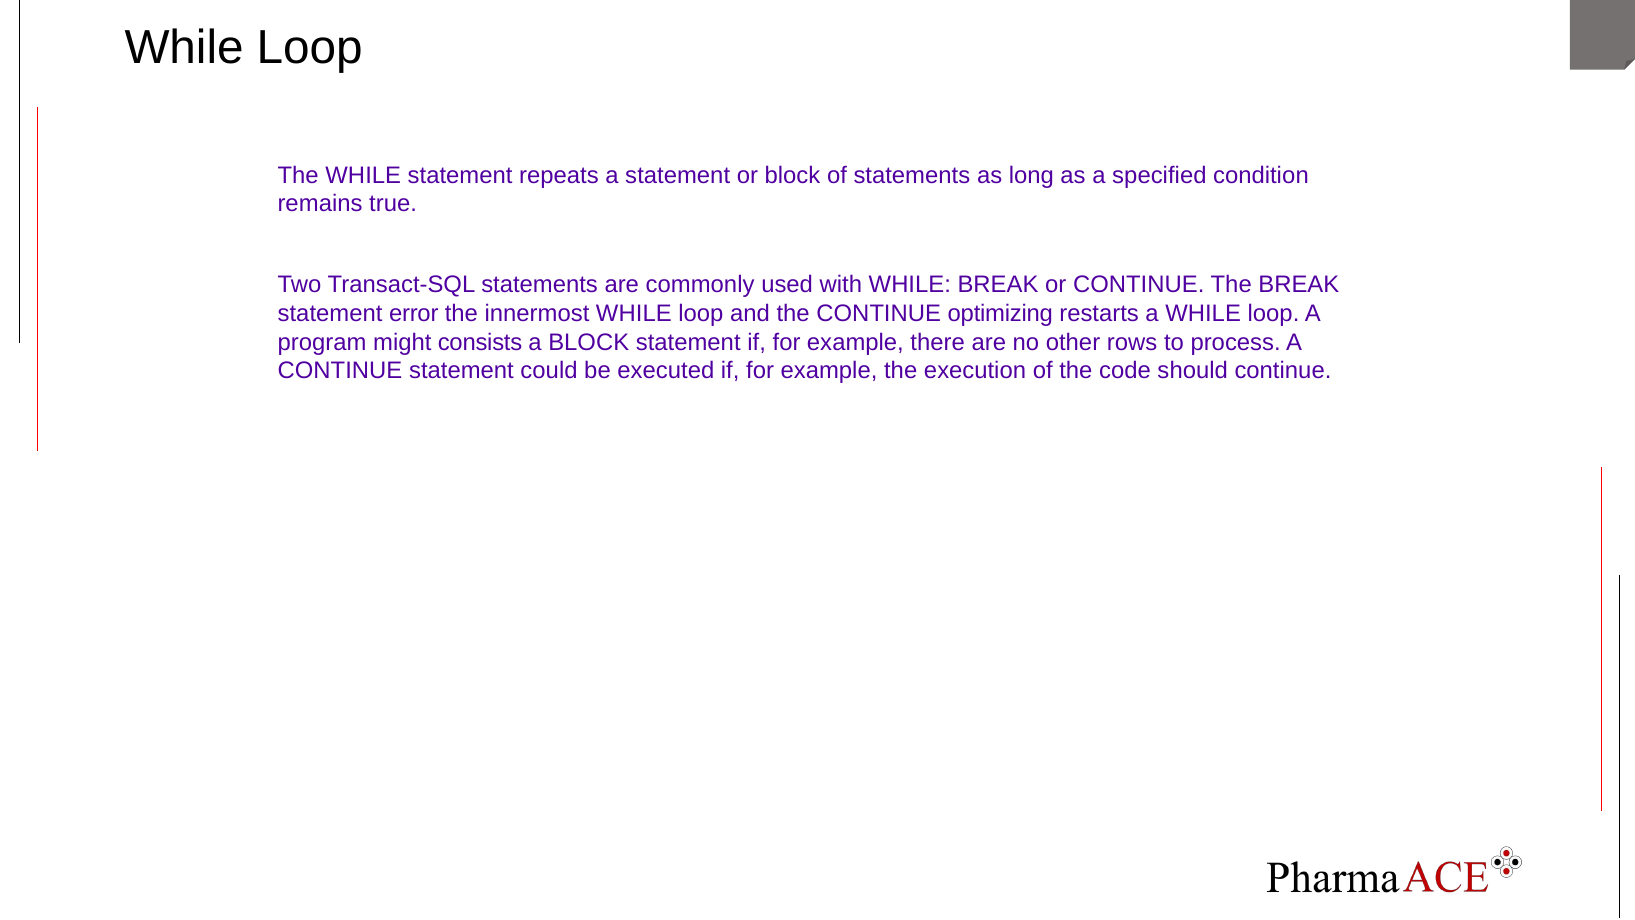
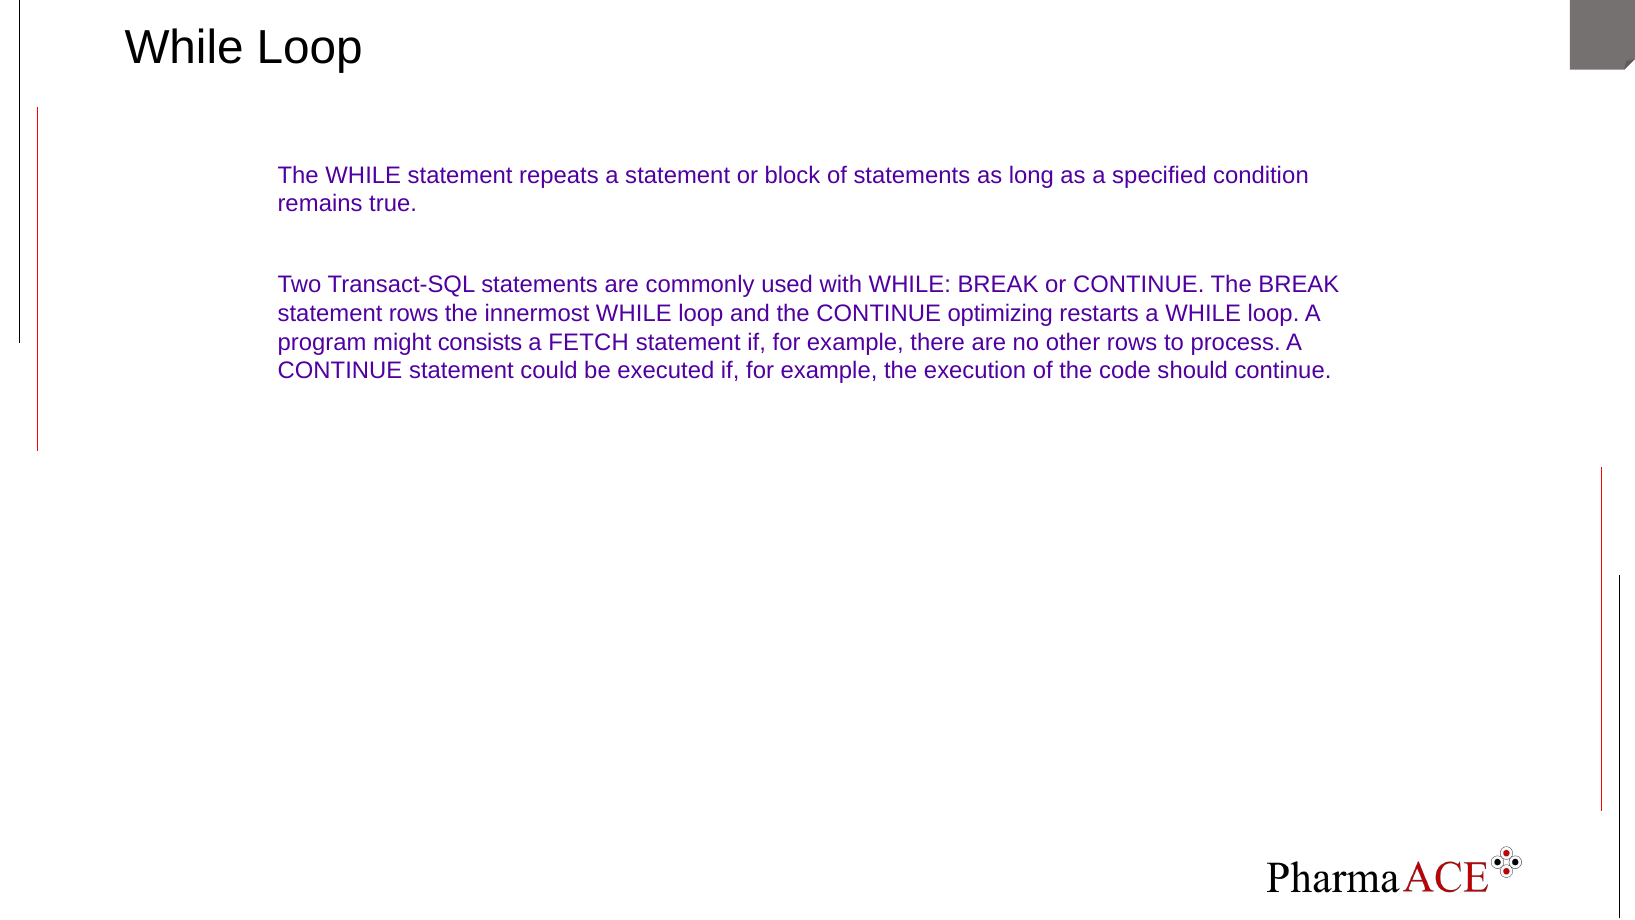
statement error: error -> rows (414, 314)
a BLOCK: BLOCK -> FETCH (589, 342)
